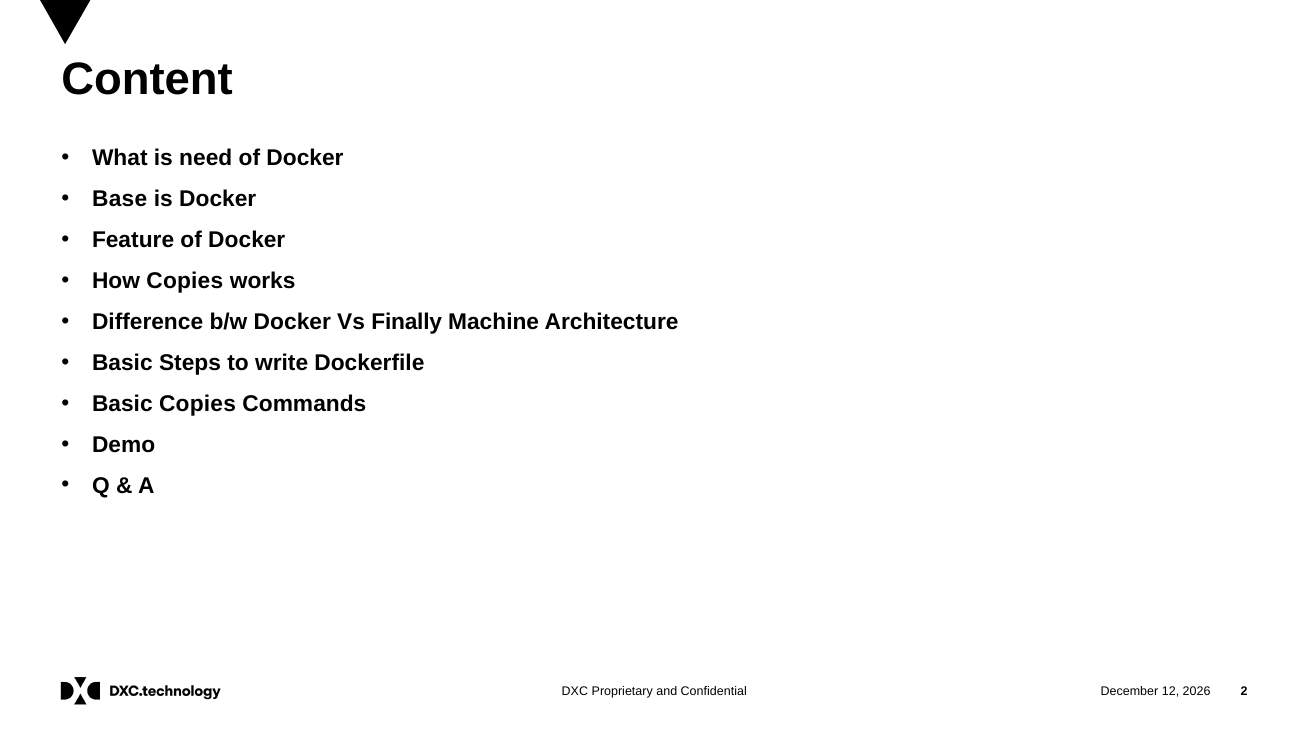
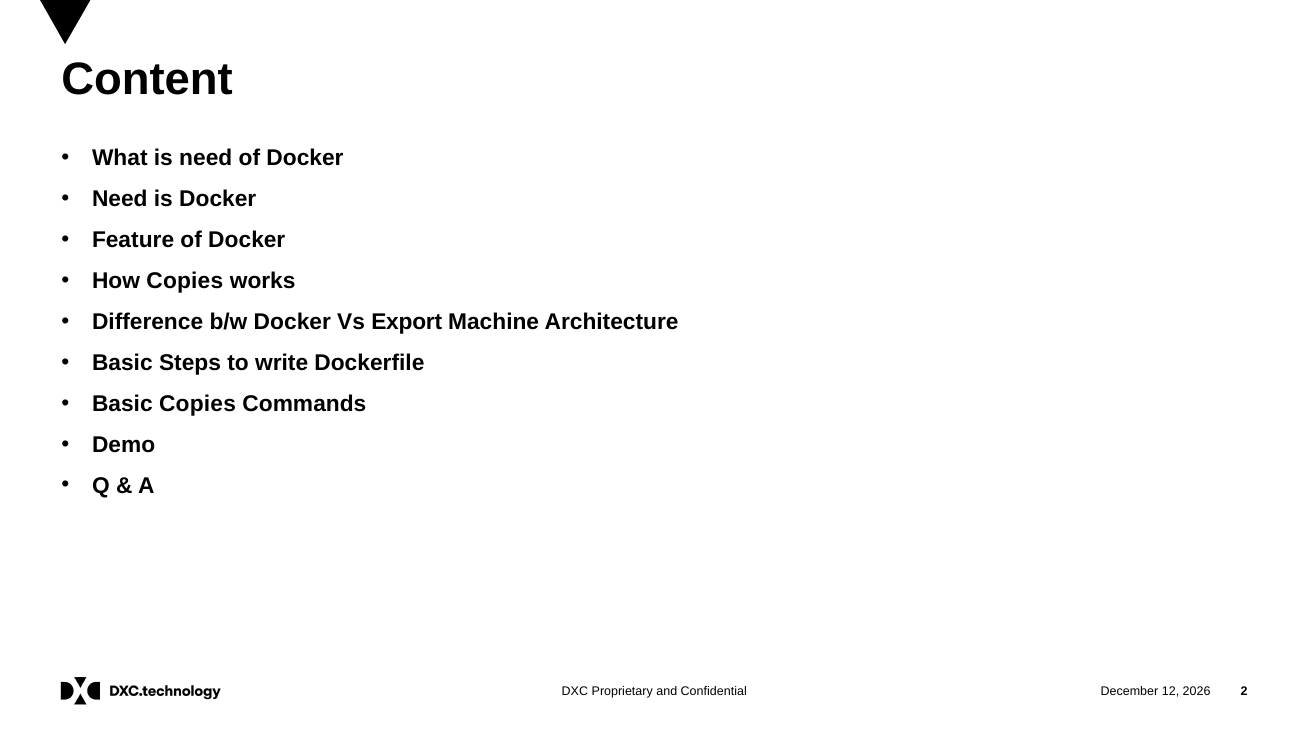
Base: Base -> Need (120, 199)
Finally: Finally -> Export (407, 322)
